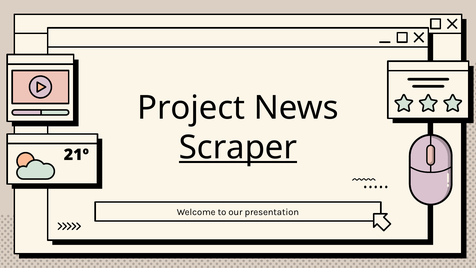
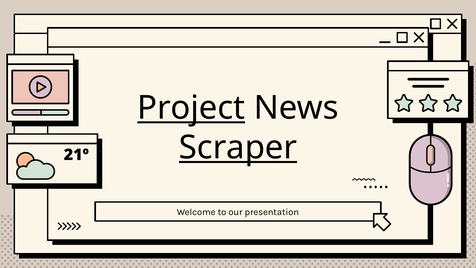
Project underline: none -> present (191, 108)
